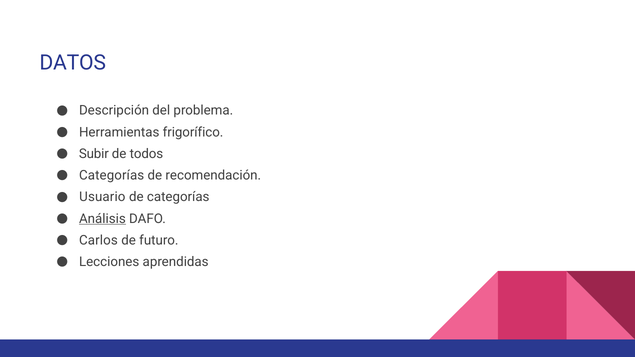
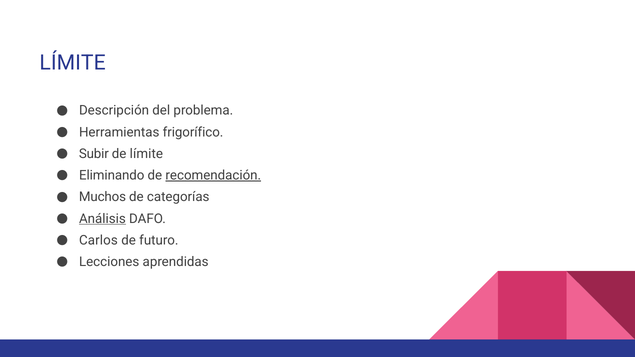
DATOS: DATOS -> LÍMITE (73, 63)
de todos: todos -> límite (146, 154)
Categorías: Categorías -> Eliminando (112, 175)
recomendación underline: none -> present (213, 175)
Usuario: Usuario -> Muchos (102, 197)
